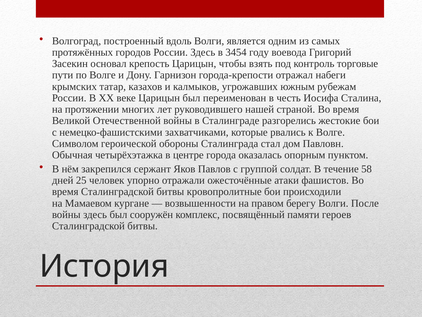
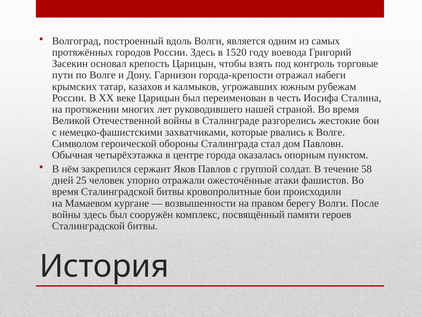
3454: 3454 -> 1520 (236, 52)
